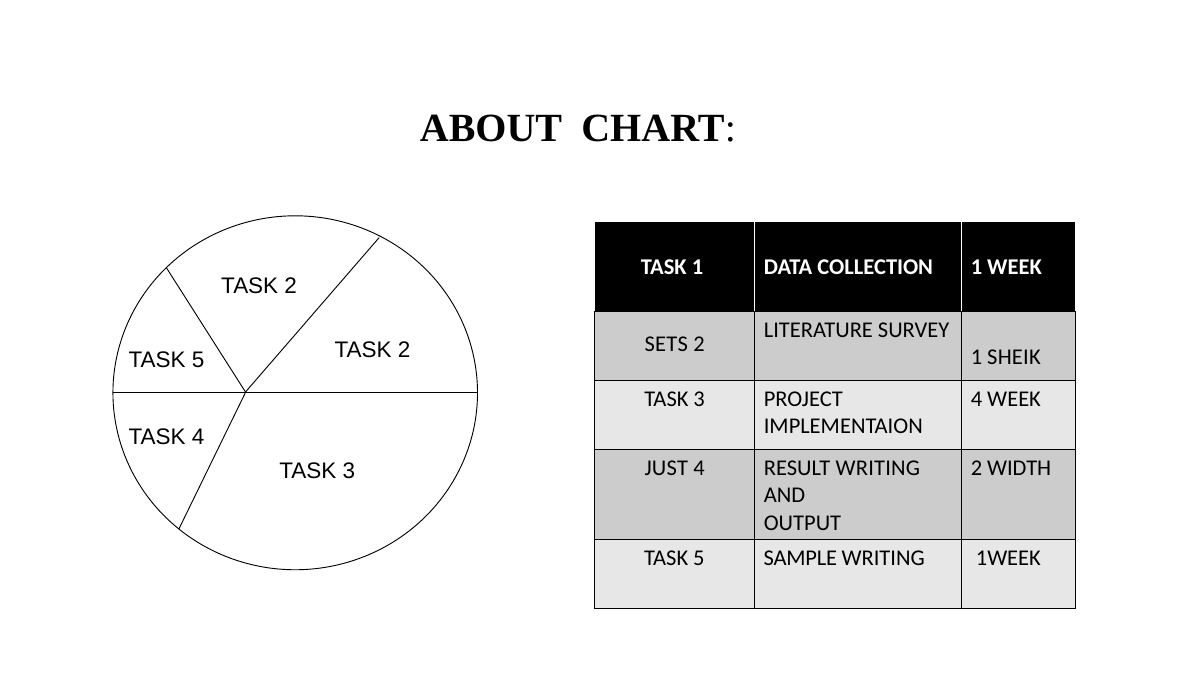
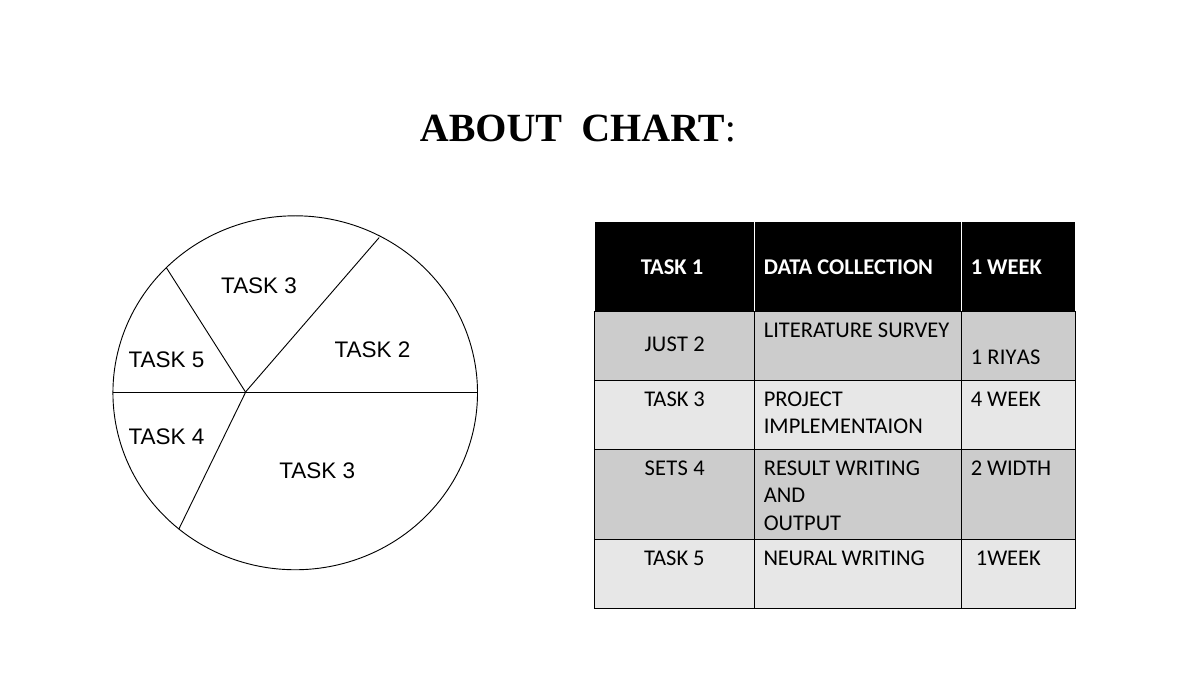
2: 2 -> 3 (291, 286)
SETS: SETS -> JUST (666, 344)
SHEIK: SHEIK -> RIYAS (1014, 357)
JUST: JUST -> SETS (666, 468)
SAMPLE: SAMPLE -> NEURAL (800, 558)
